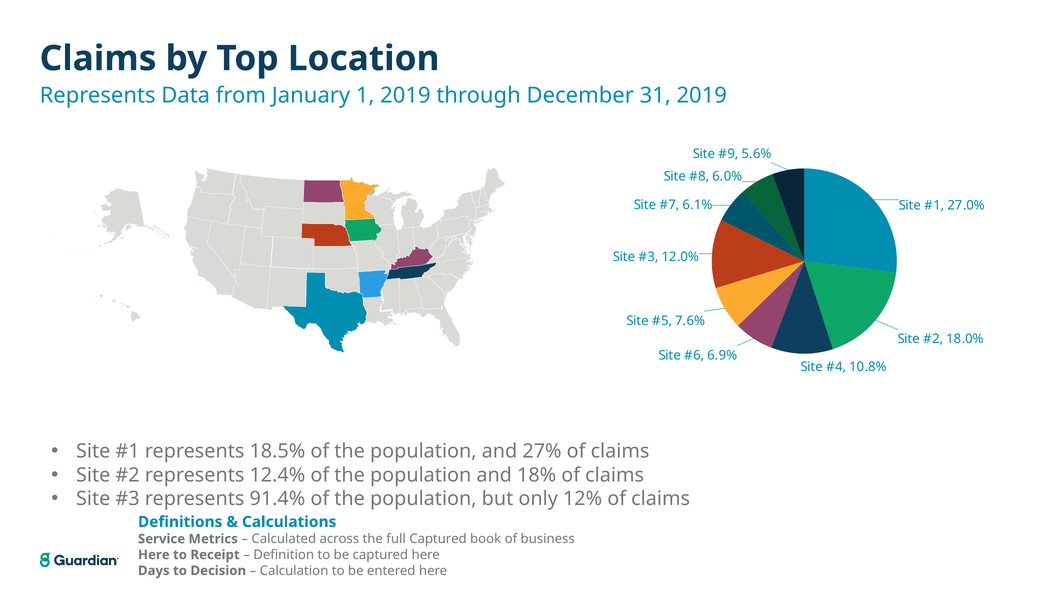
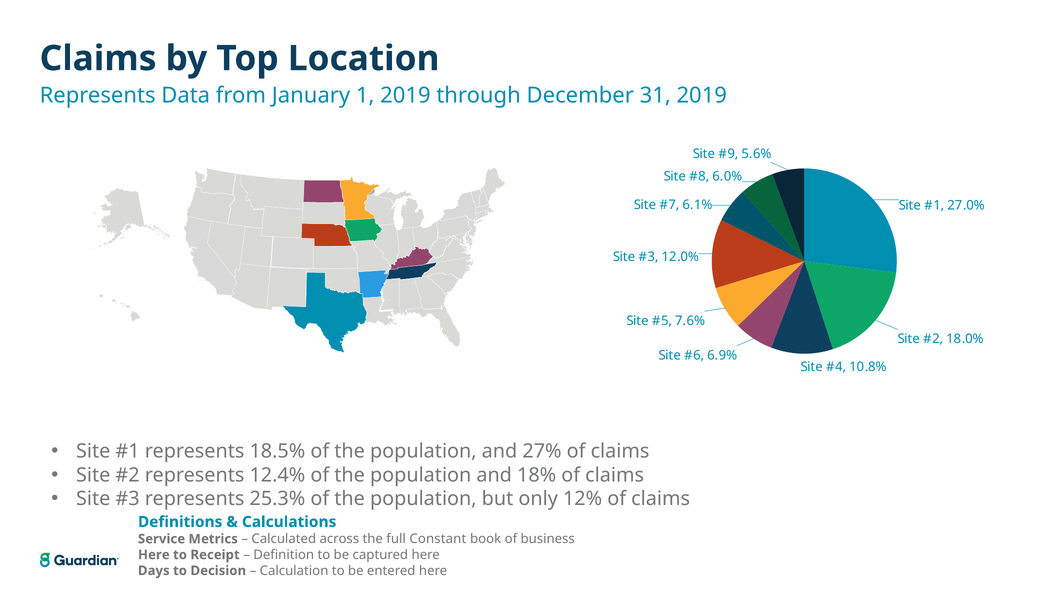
91.4%: 91.4% -> 25.3% (277, 499)
full Captured: Captured -> Constant (438, 539)
